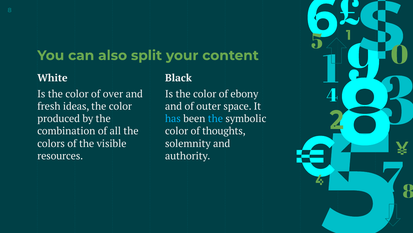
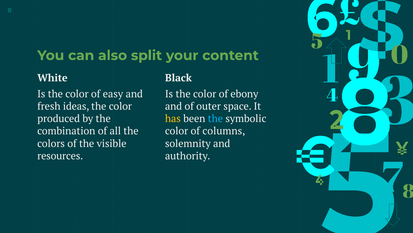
over: over -> easy (113, 94)
has colour: light blue -> yellow (173, 118)
thoughts: thoughts -> columns (224, 131)
